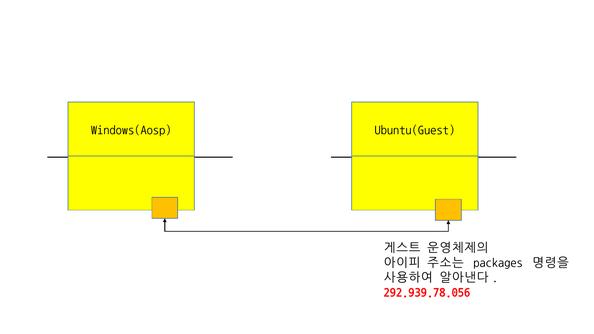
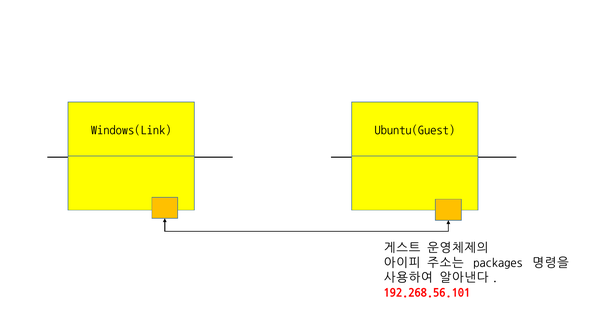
Windows(Aosp: Windows(Aosp -> Windows(Link (131, 130)
292.939.78.056: 292.939.78.056 -> 192.268.56.101 (427, 292)
